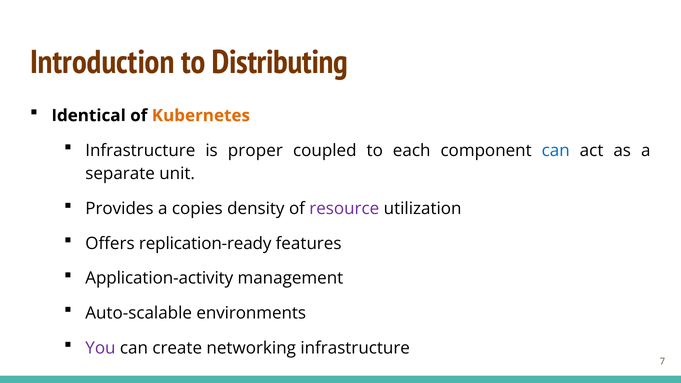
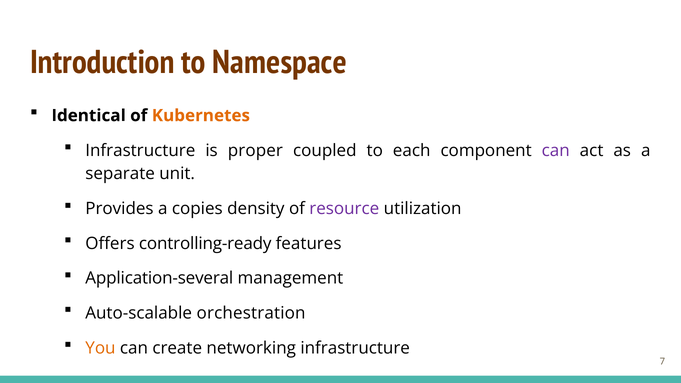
Distributing: Distributing -> Namespace (280, 62)
can colour: blue -> purple (556, 150)
replication-ready: replication-ready -> controlling-ready (205, 244)
Application-activity: Application-activity -> Application-several (159, 278)
environments: environments -> orchestration (251, 313)
You colour: purple -> orange (100, 348)
